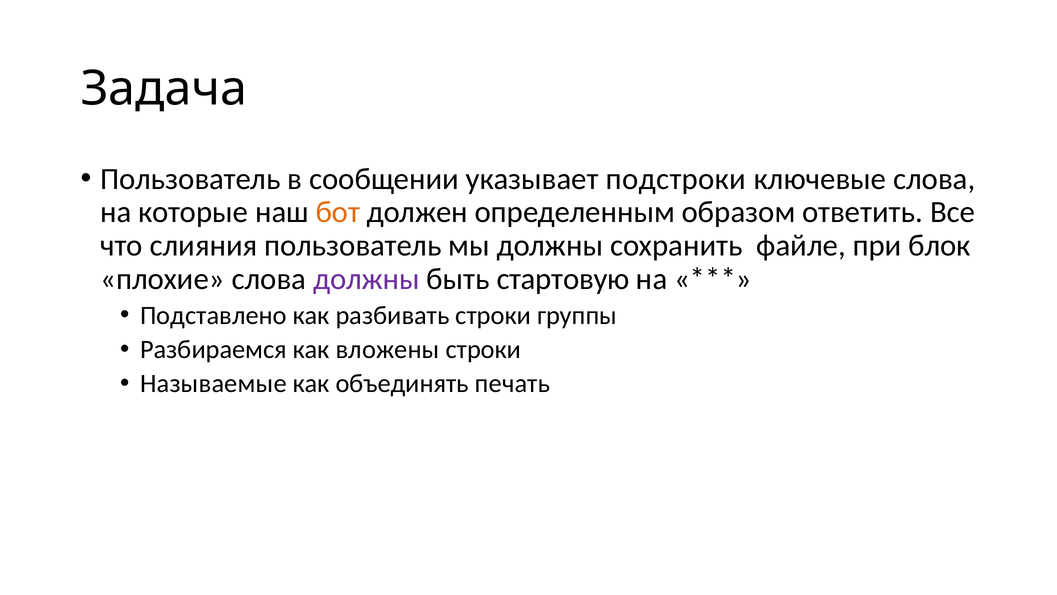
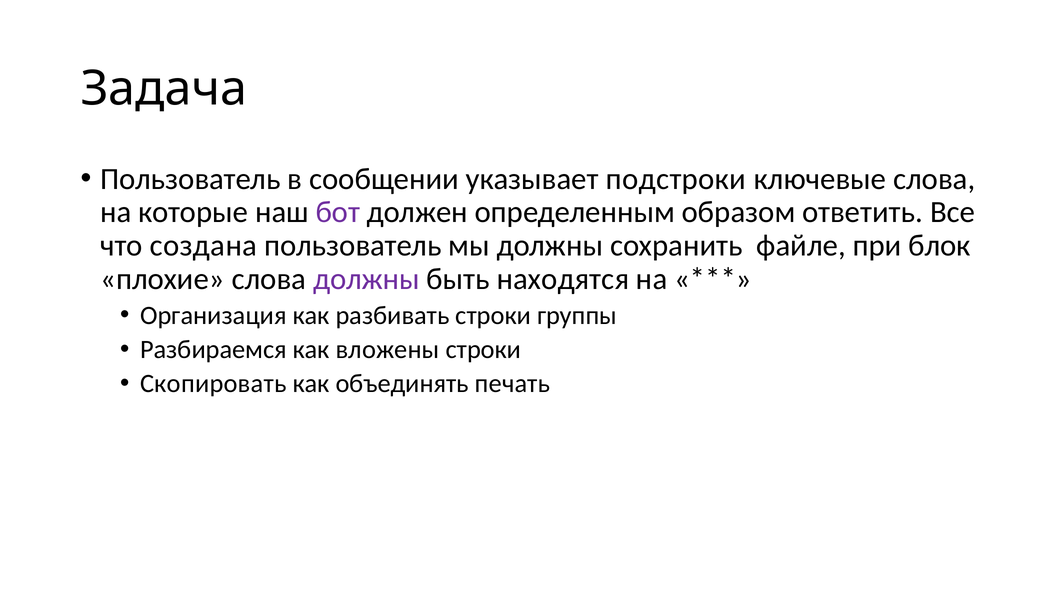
бот colour: orange -> purple (338, 212)
слияния: слияния -> создана (203, 245)
стартовую: стартовую -> находятся (563, 279)
Подставлено: Подставлено -> Организация (213, 315)
Называемые: Называемые -> Скопировать (213, 383)
